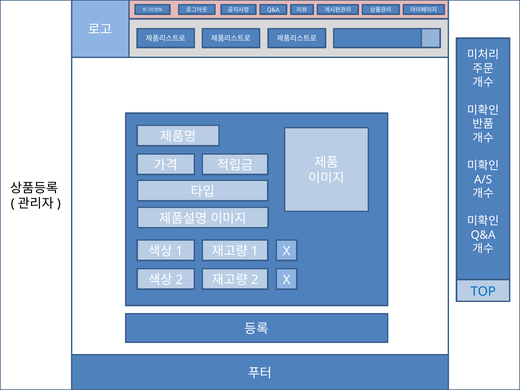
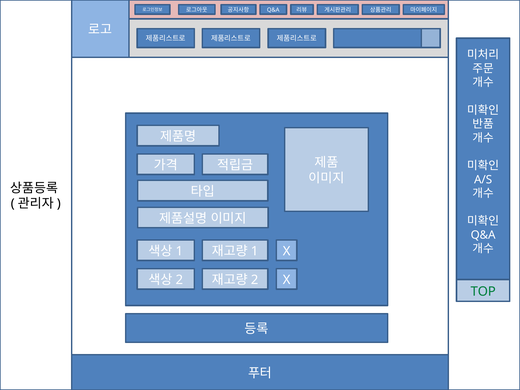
TOP colour: blue -> green (483, 291)
